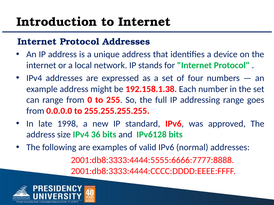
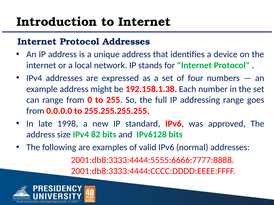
36: 36 -> 82 (96, 135)
